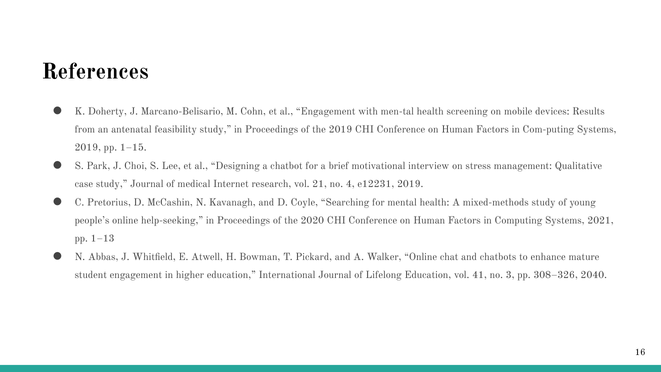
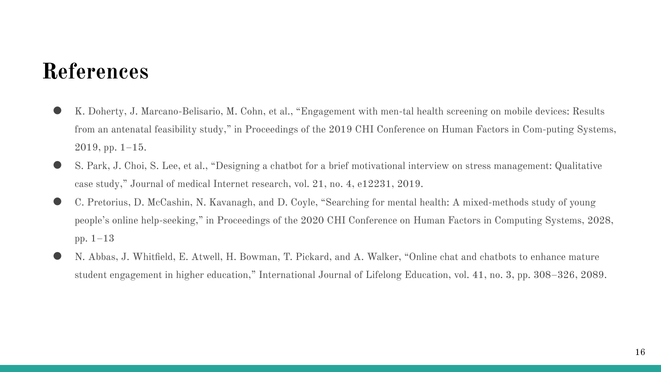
2021: 2021 -> 2028 (601, 220)
2040: 2040 -> 2089 (594, 275)
